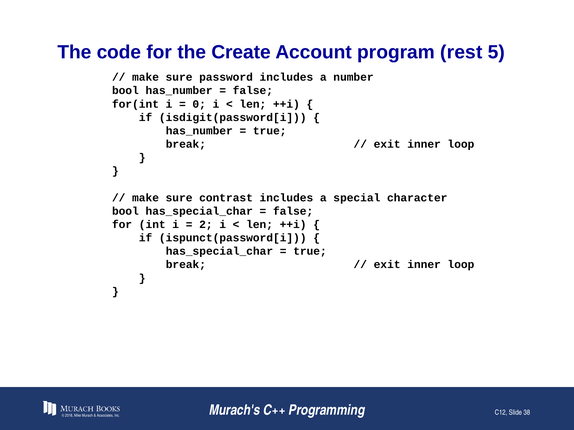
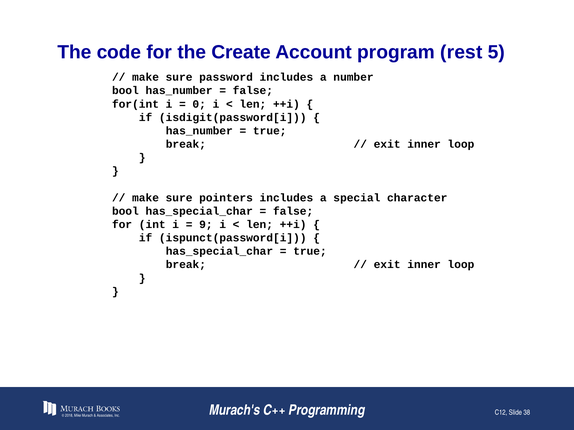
contrast: contrast -> pointers (226, 198)
2: 2 -> 9 (206, 225)
